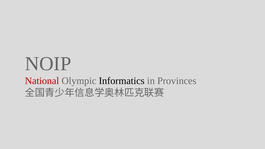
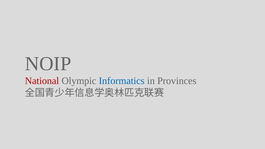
Informatics colour: black -> blue (122, 81)
